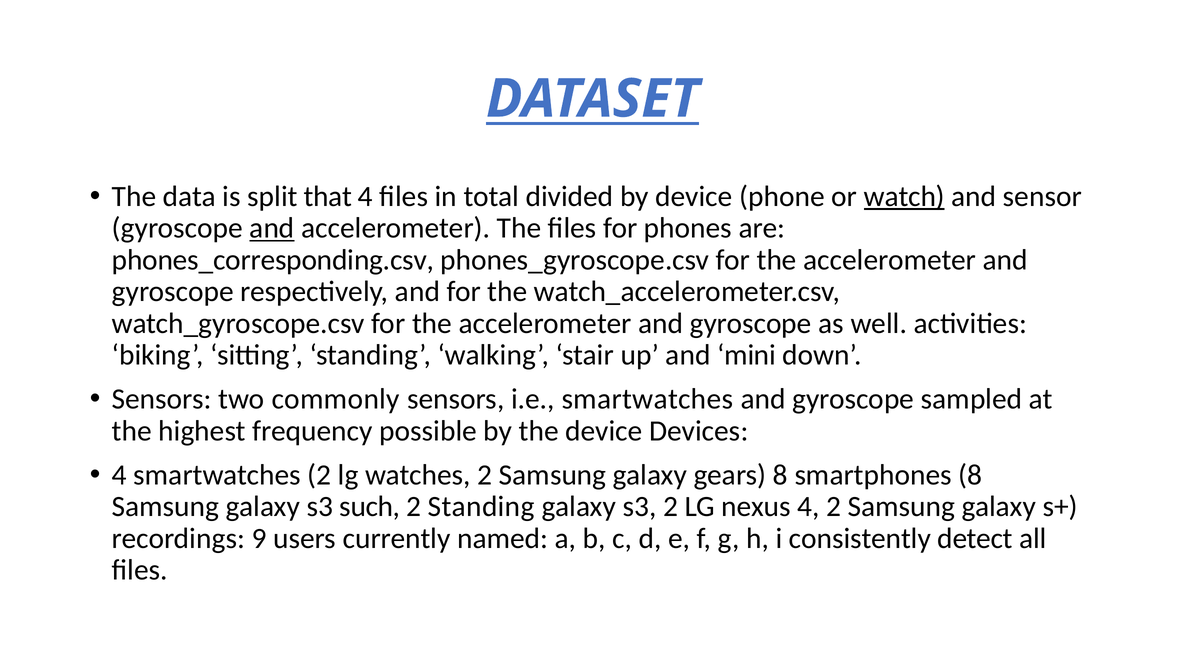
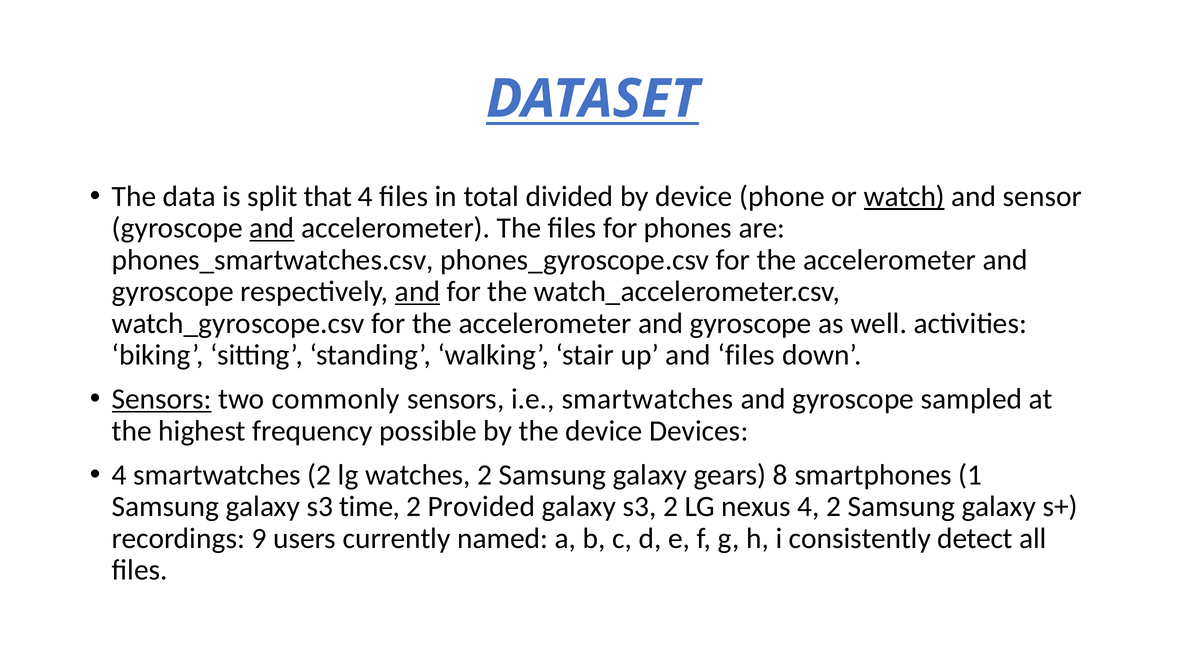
phones_corresponding.csv: phones_corresponding.csv -> phones_smartwatches.csv (273, 260)
and underline: none -> present (417, 292)
and mini: mini -> files (746, 356)
Sensors underline: none -> present (162, 400)
smartphones 8: 8 -> 1 (970, 475)
such: such -> time (370, 507)
2 Standing: Standing -> Provided (481, 507)
